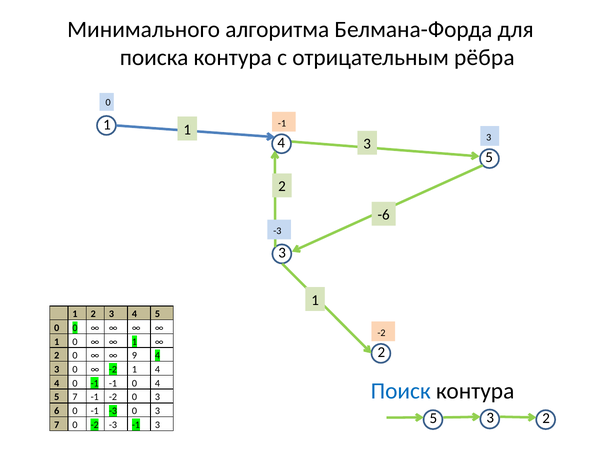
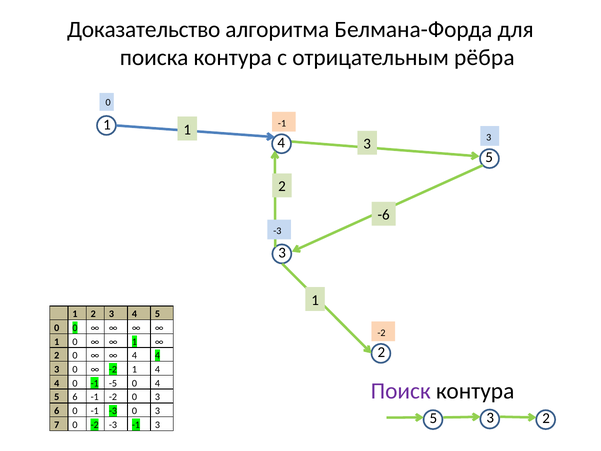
Минимального: Минимального -> Доказательство (144, 29)
9: 9 -> 4 (134, 355)
-1 -1: -1 -> -5 (113, 383)
Поиск colour: blue -> purple (401, 391)
5 7: 7 -> 6 (75, 397)
